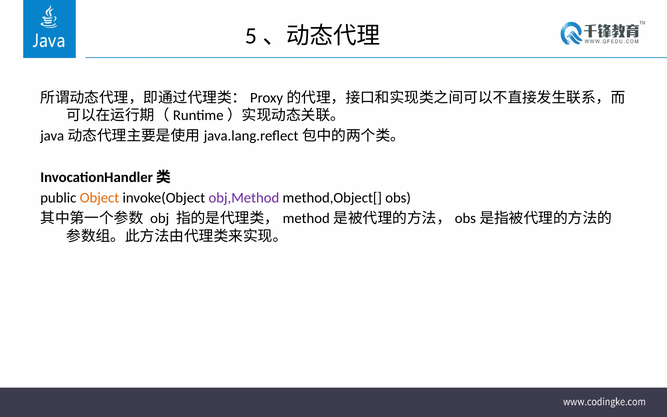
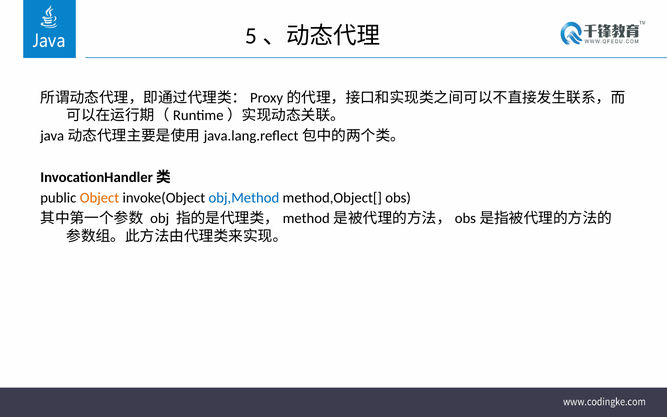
obj,Method colour: purple -> blue (244, 198)
